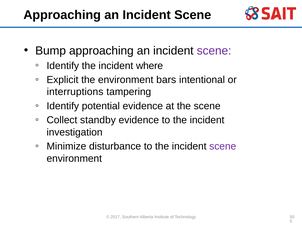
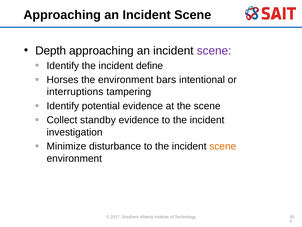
Bump: Bump -> Depth (51, 51)
where: where -> define (150, 66)
Explicit: Explicit -> Horses (63, 80)
scene colour: purple -> orange (223, 146)
